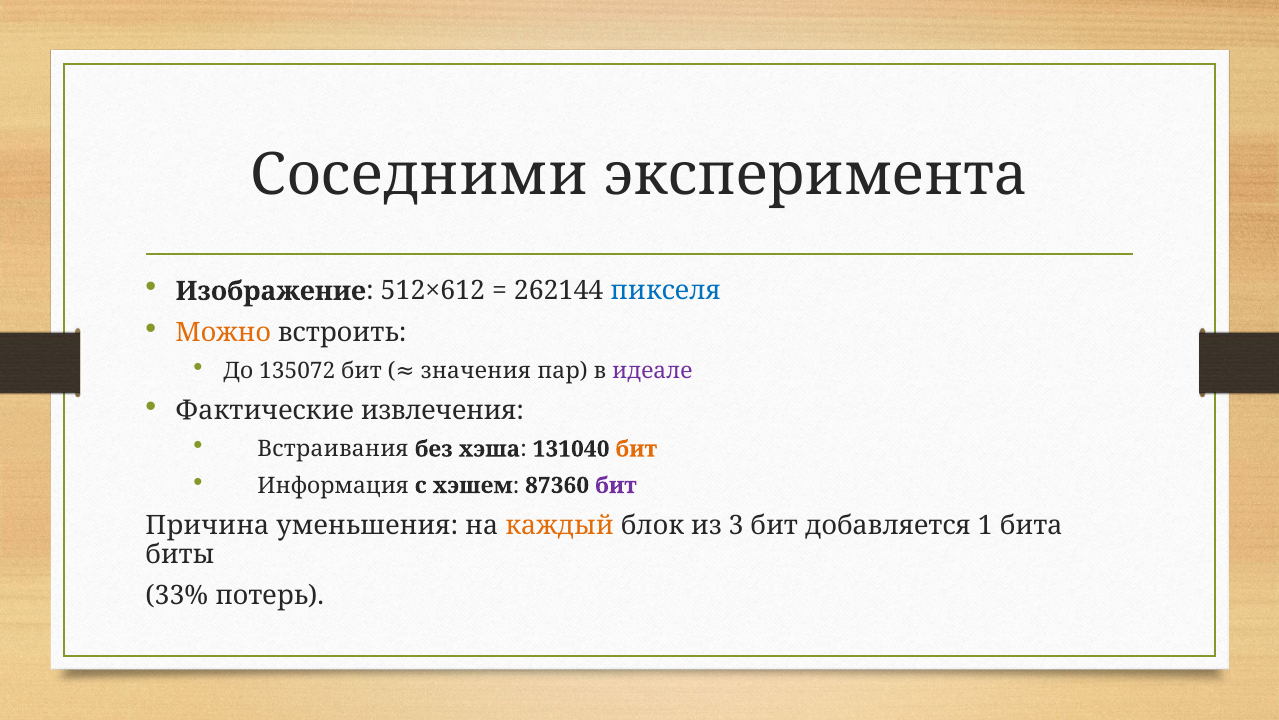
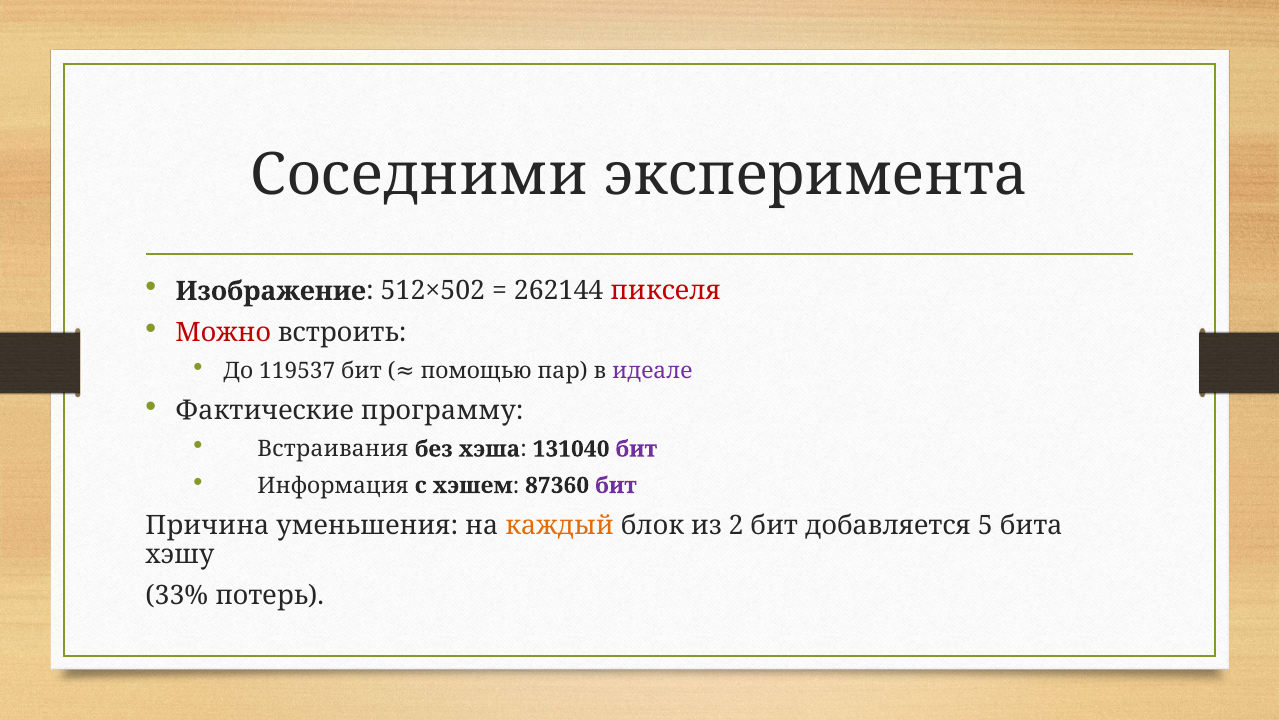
512×612: 512×612 -> 512×502 (433, 291)
пикселя colour: blue -> red (666, 291)
Можно colour: orange -> red (223, 333)
135072: 135072 -> 119537 (297, 371)
значения: значения -> помощью (476, 371)
извлечения: извлечения -> программу (442, 411)
бит colour: orange -> purple (636, 449)
3: 3 -> 2 (736, 525)
1: 1 -> 5 (985, 525)
биты: биты -> хэшу (180, 554)
